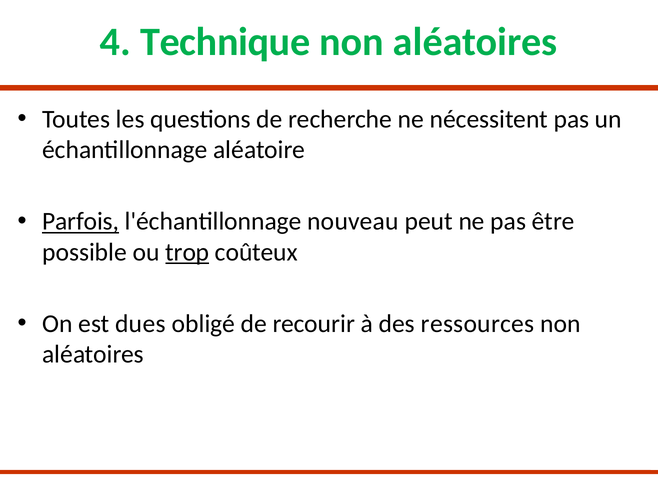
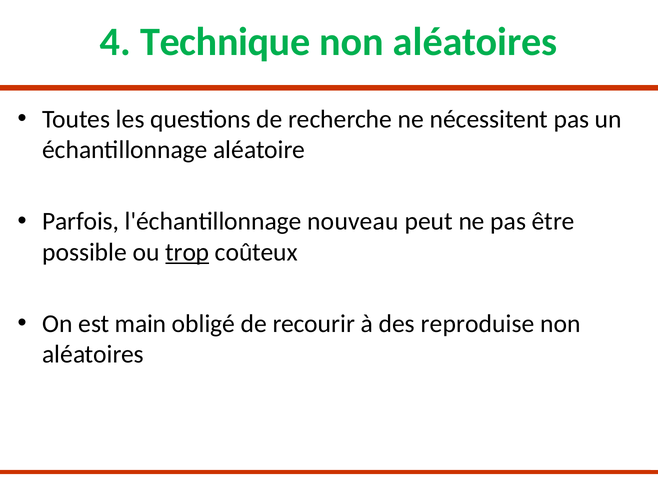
Parfois underline: present -> none (81, 221)
dues: dues -> main (141, 323)
ressources: ressources -> reproduise (478, 323)
